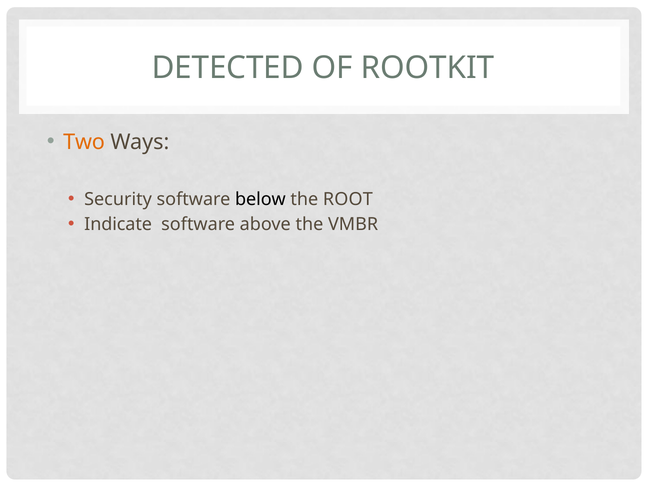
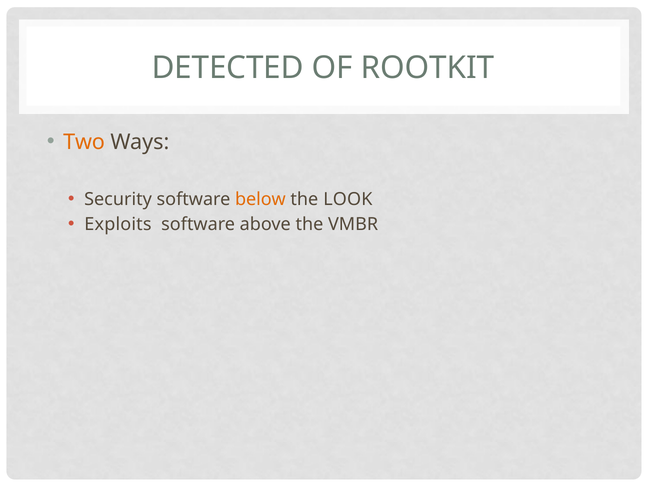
below colour: black -> orange (260, 199)
ROOT: ROOT -> LOOK (348, 199)
Indicate: Indicate -> Exploits (118, 224)
